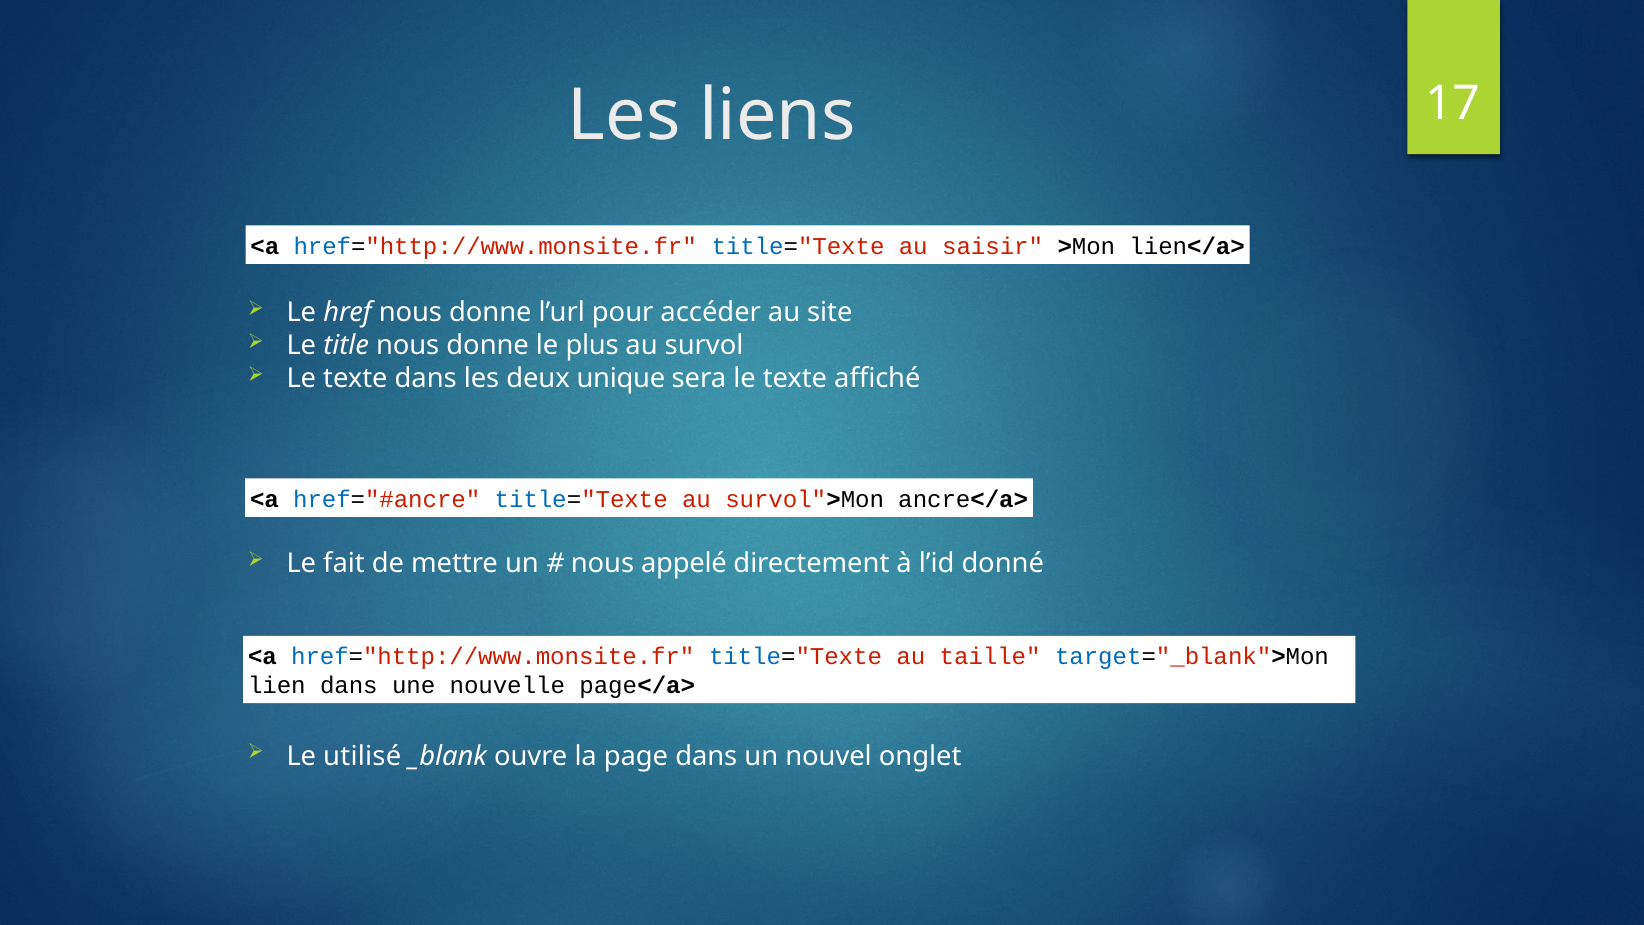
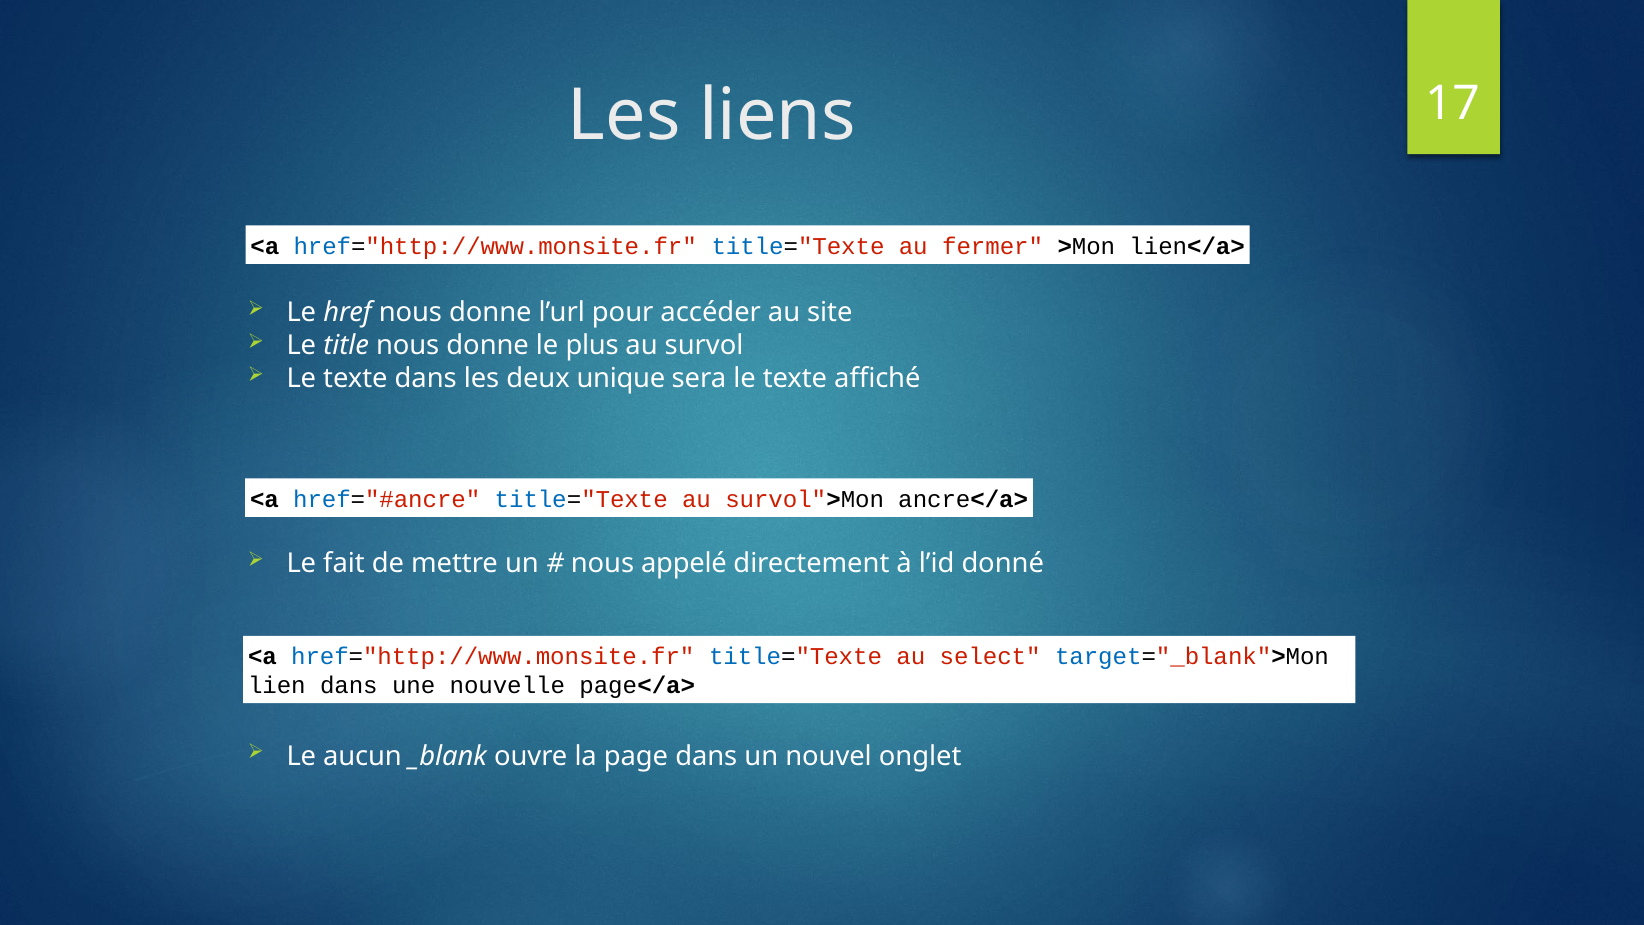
saisir: saisir -> fermer (993, 246)
taille: taille -> select (990, 657)
utilisé: utilisé -> aucun (362, 756)
